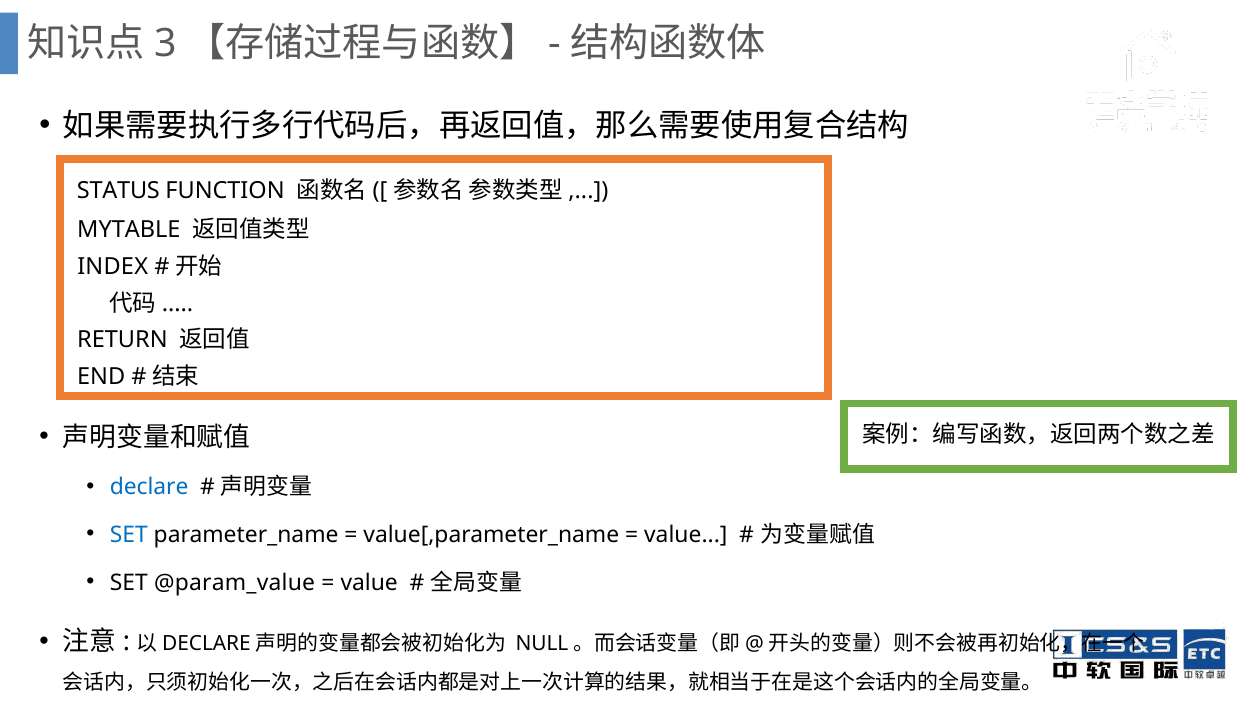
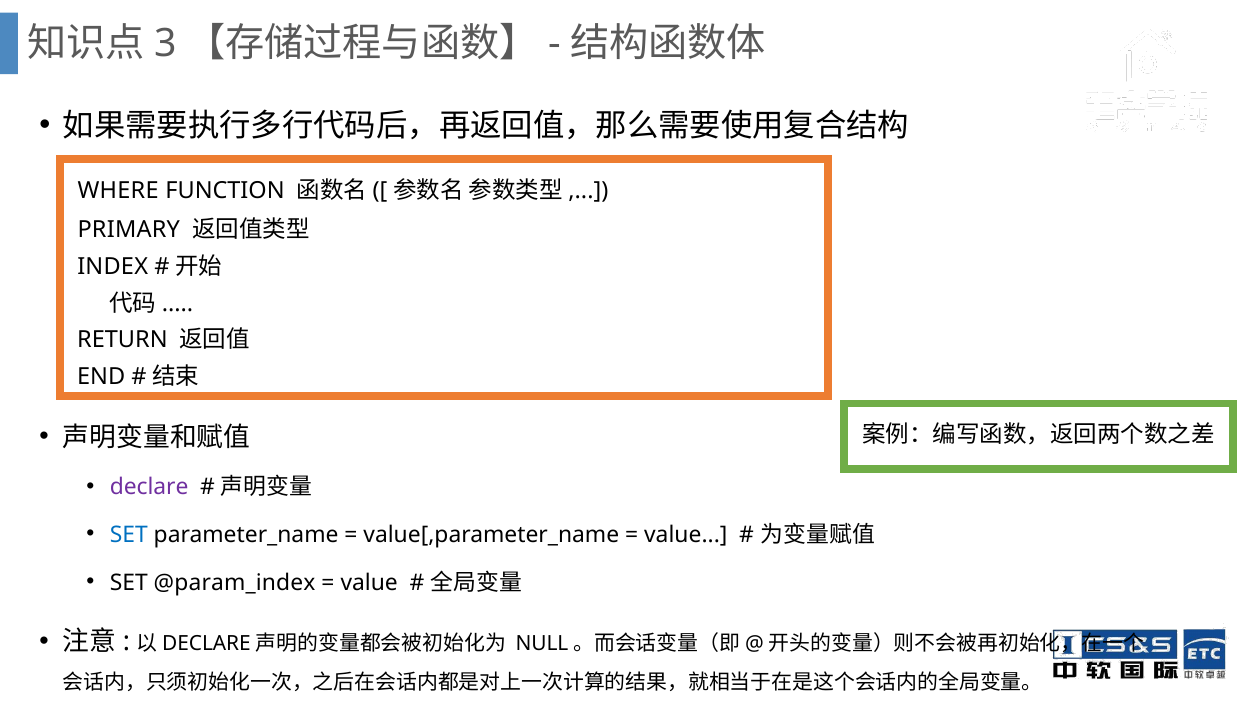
STATUS: STATUS -> WHERE (118, 191)
MYTABLE: MYTABLE -> PRIMARY (129, 230)
declare colour: blue -> purple (149, 487)
@param_value: @param_value -> @param_index (235, 583)
